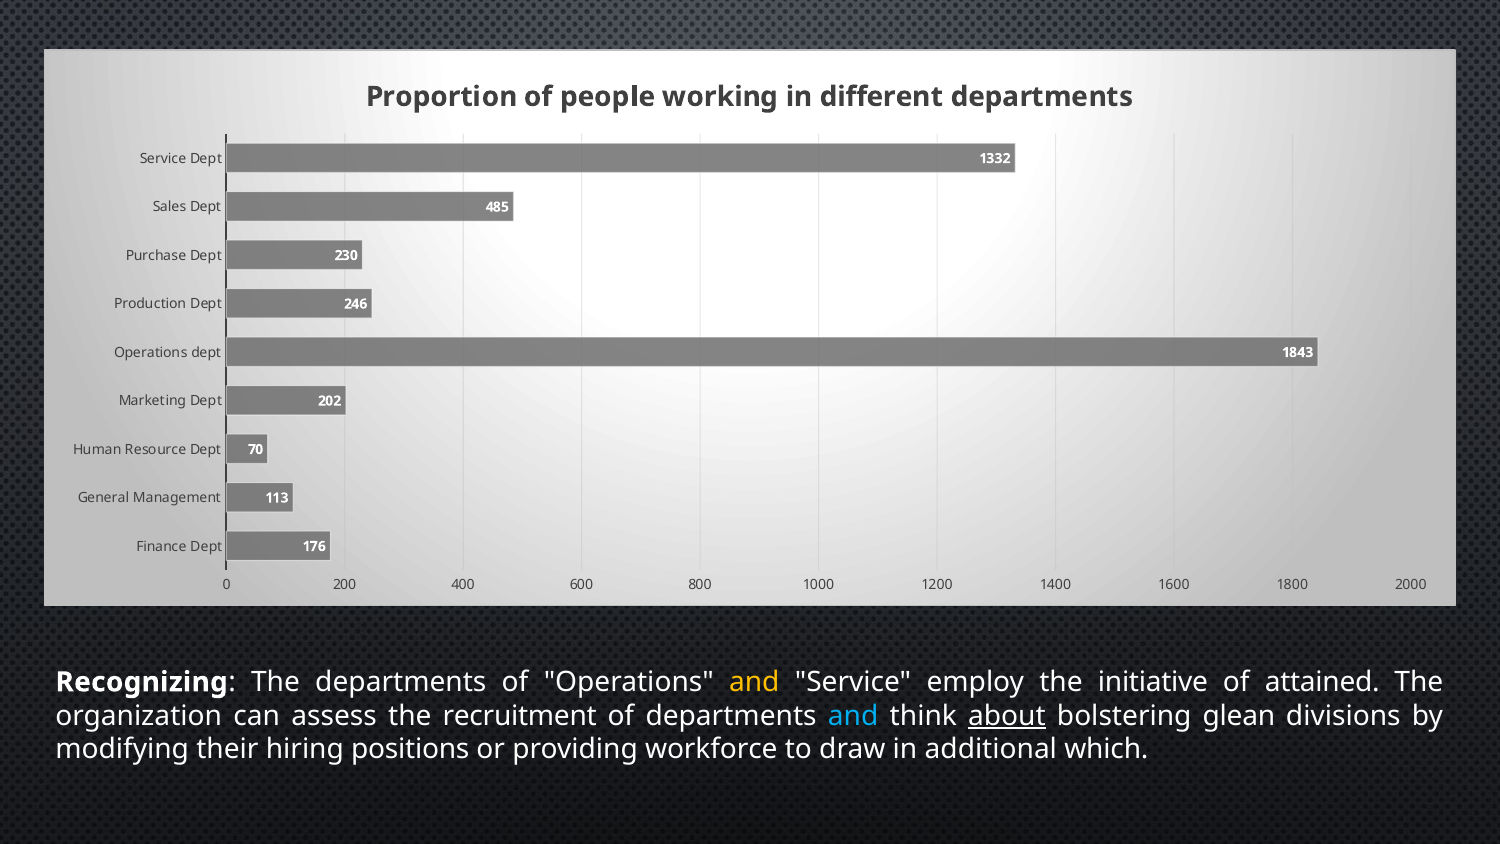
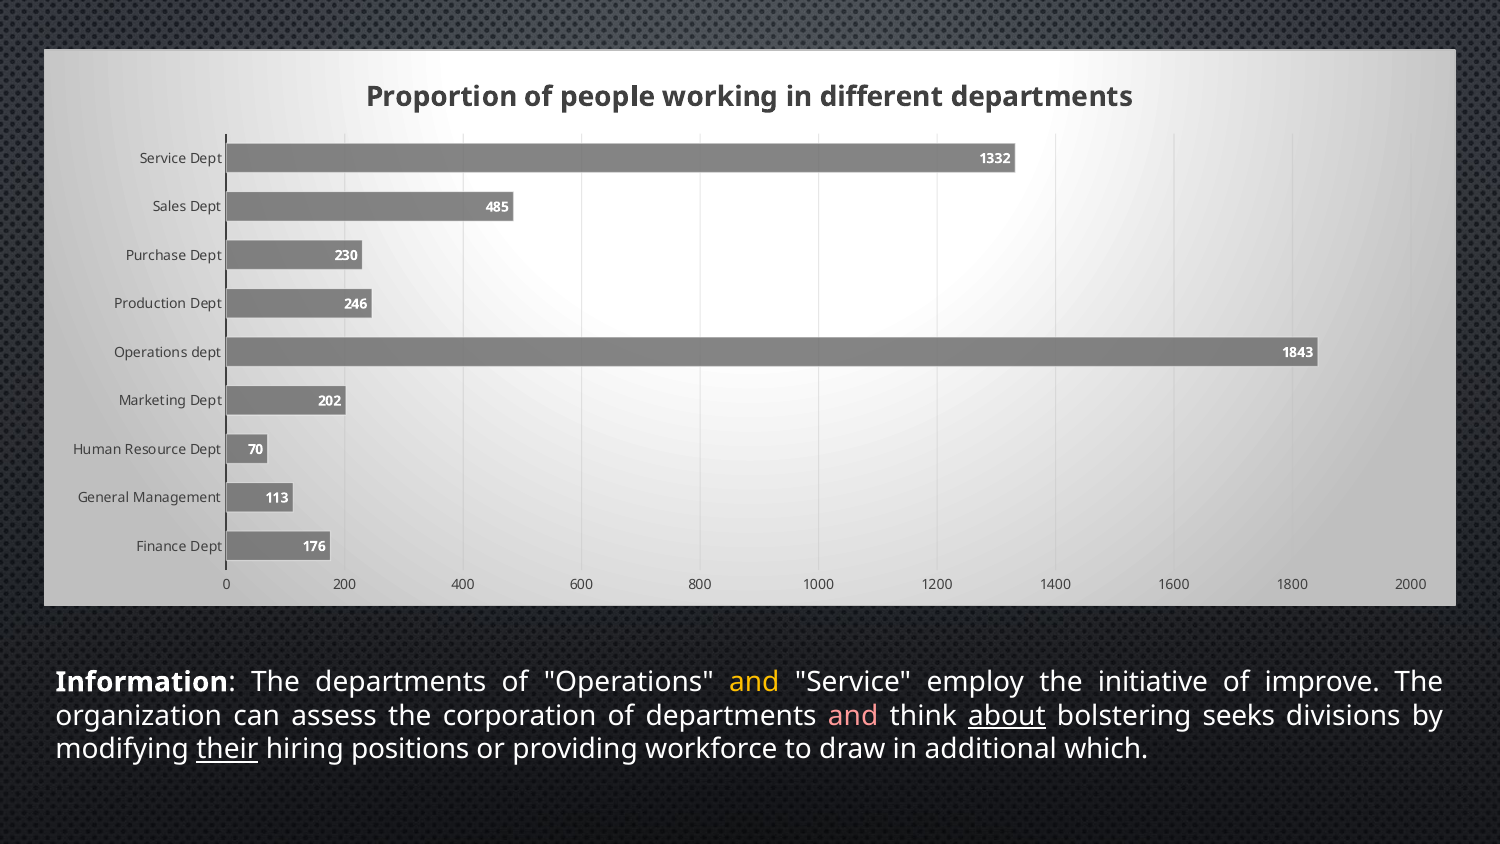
Recognizing: Recognizing -> Information (142, 682)
attained: attained -> improve (1322, 682)
recruitment: recruitment -> corporation (520, 716)
and colour: light blue -> pink (853, 716)
glean: glean -> seeks (1239, 716)
their underline: none -> present (227, 749)
